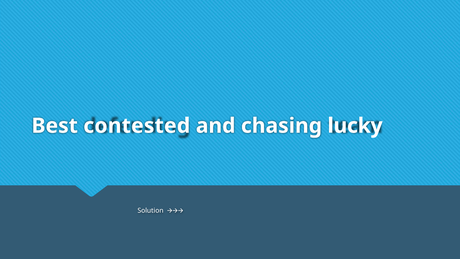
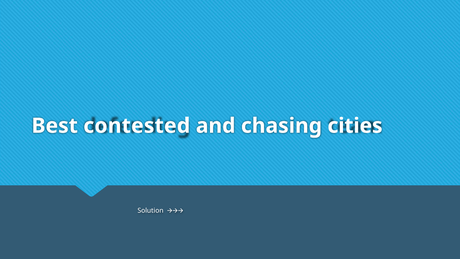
lucky: lucky -> cities (355, 126)
